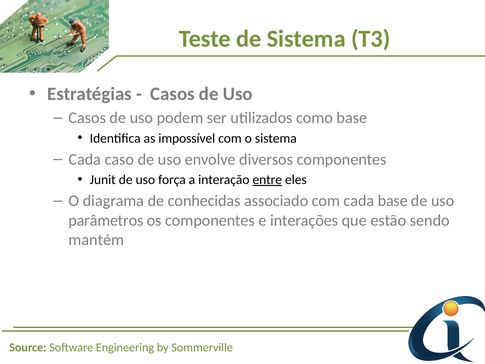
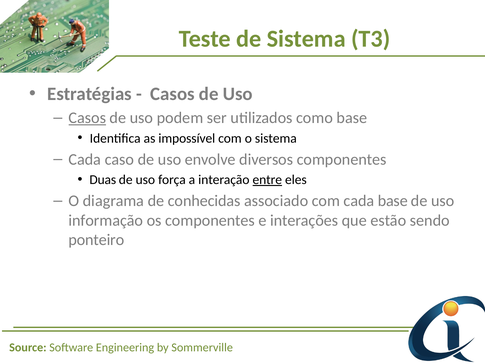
Casos underline: none -> present (87, 118)
Junit: Junit -> Duas (103, 180)
parâmetros: parâmetros -> informação (106, 220)
mantém: mantém -> ponteiro (96, 240)
